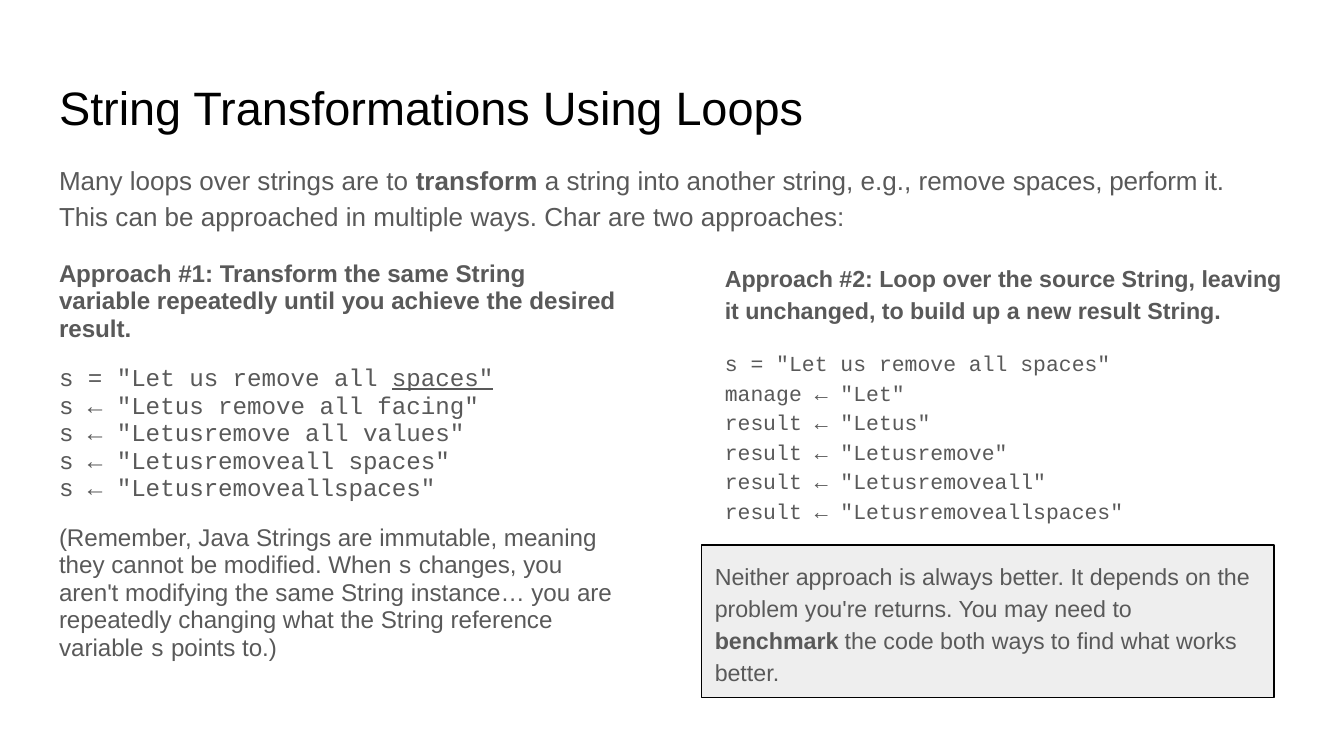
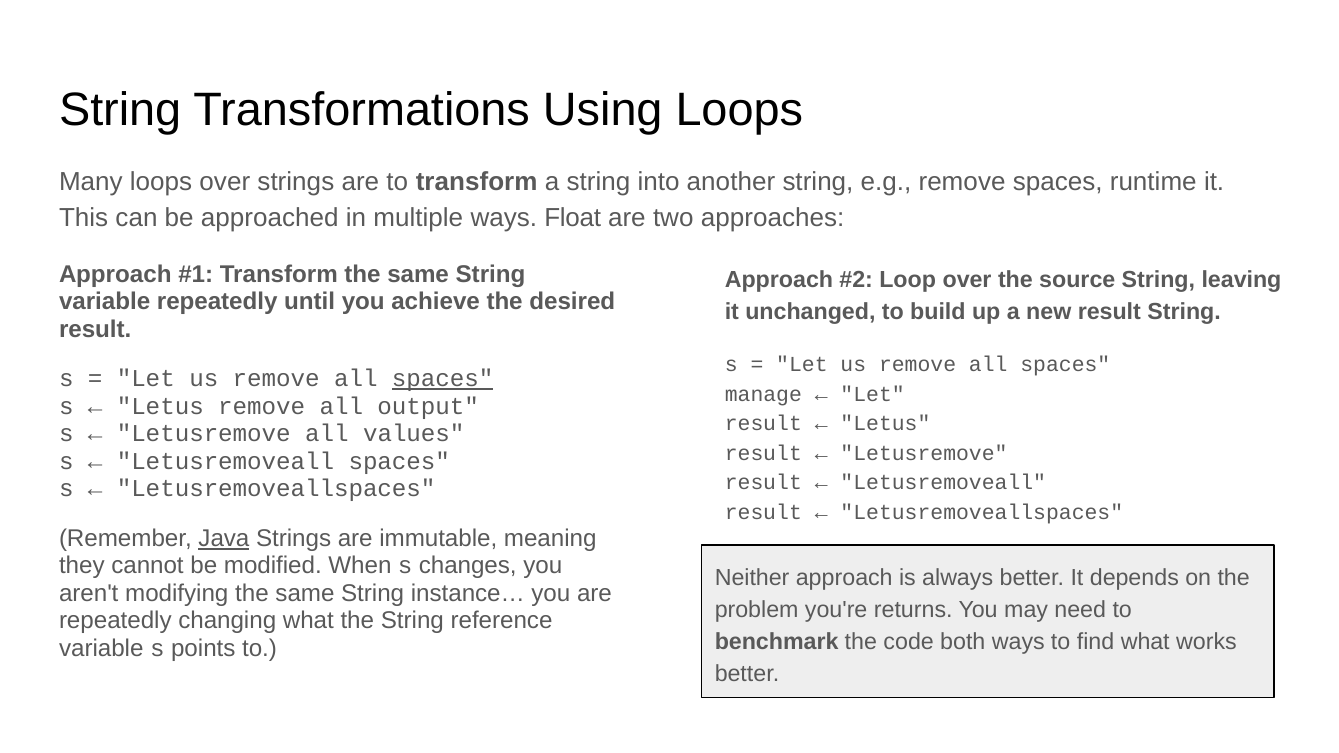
perform: perform -> runtime (1153, 182)
Char: Char -> Float (573, 218)
facing: facing -> output (428, 406)
Java underline: none -> present (224, 539)
